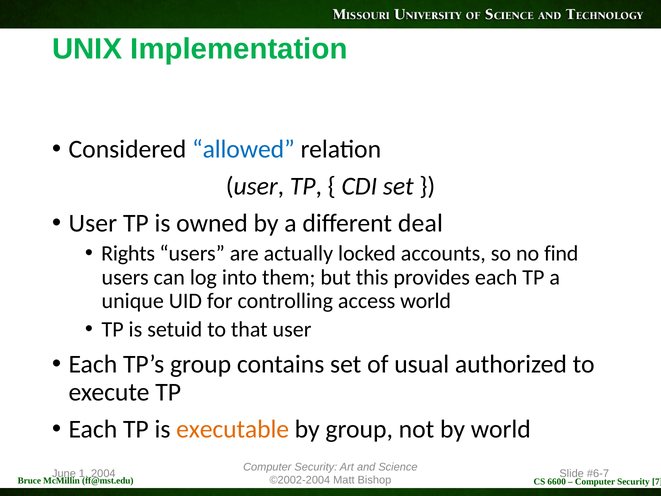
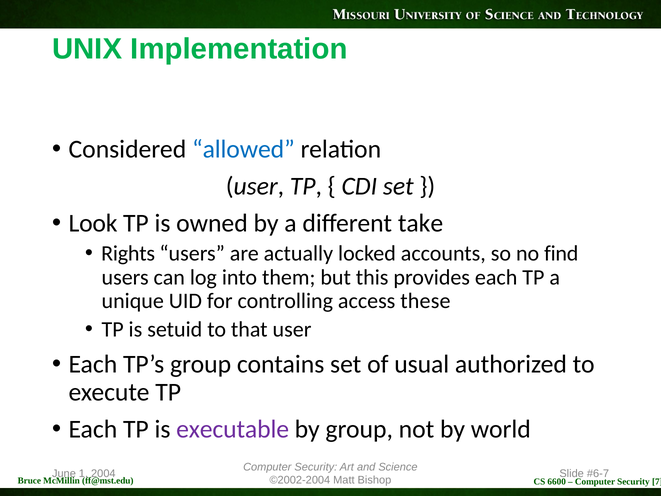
User: User -> Look (93, 223)
deal: deal -> take (421, 223)
access world: world -> these (425, 301)
executable colour: orange -> purple (233, 429)
